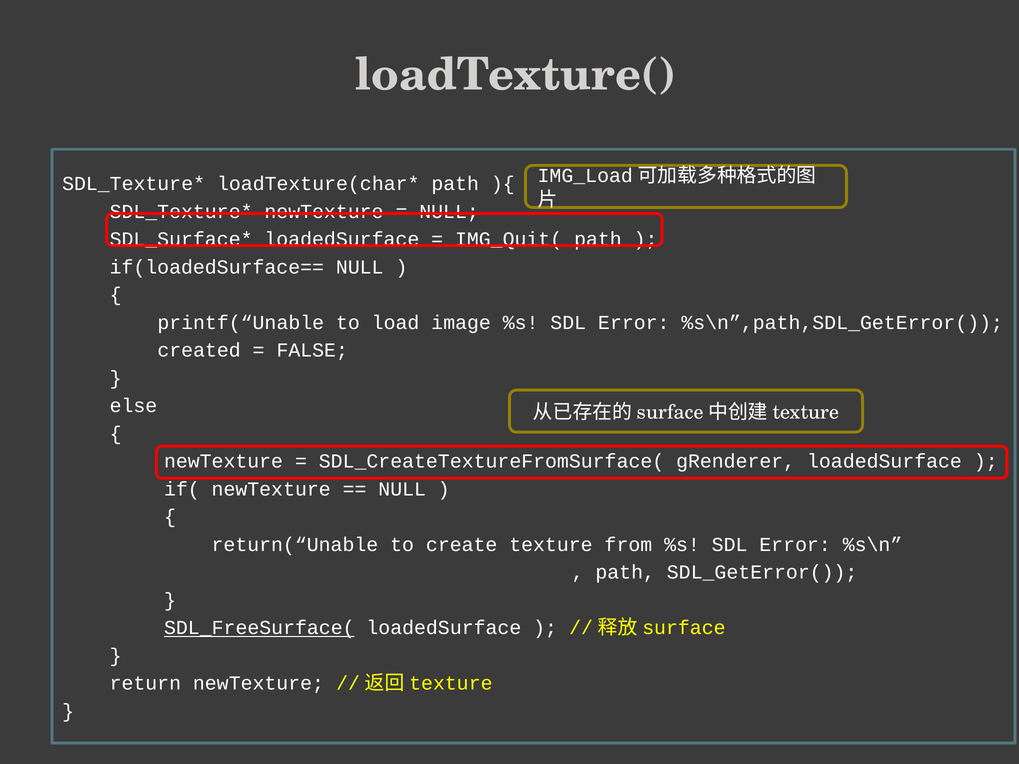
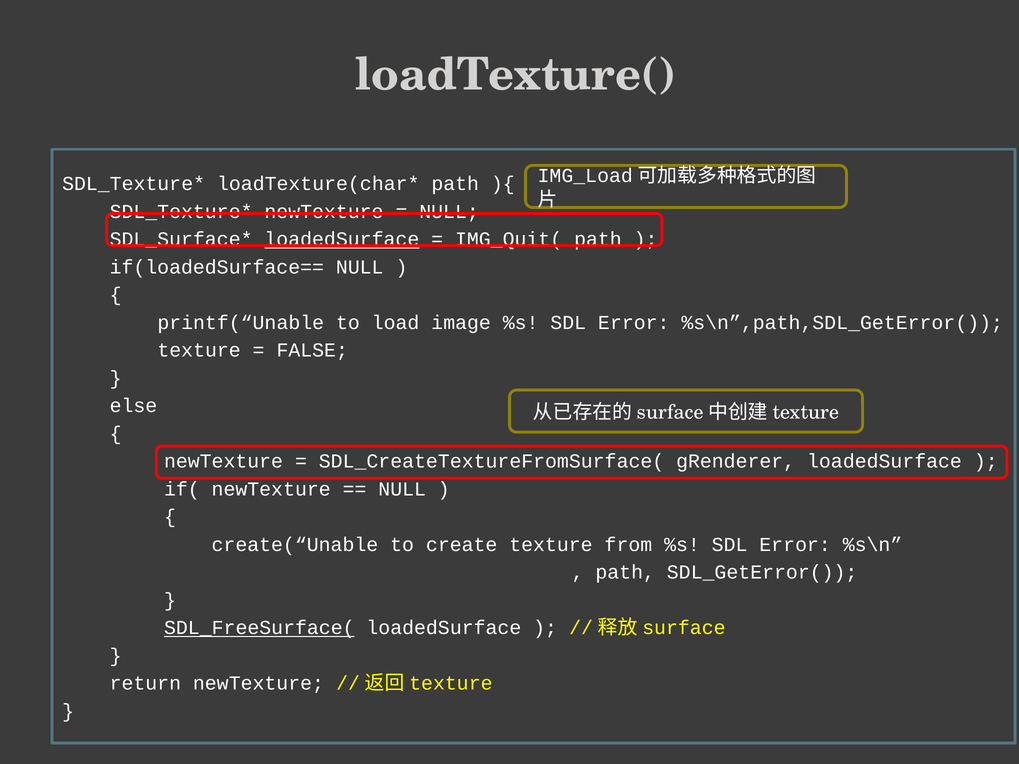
loadedSurface underline: none -> present (342, 239)
created: created -> texture (199, 350)
return(“Unable: return(“Unable -> create(“Unable (295, 545)
